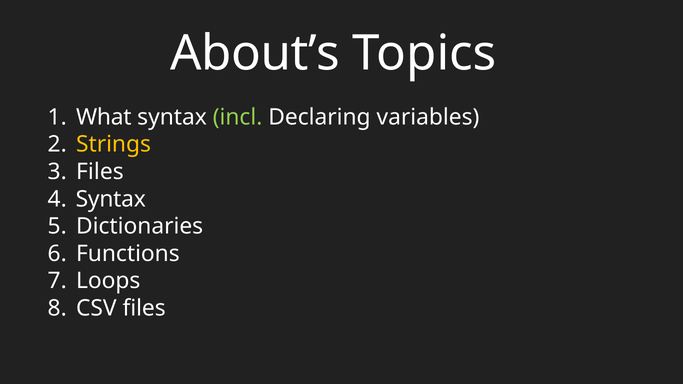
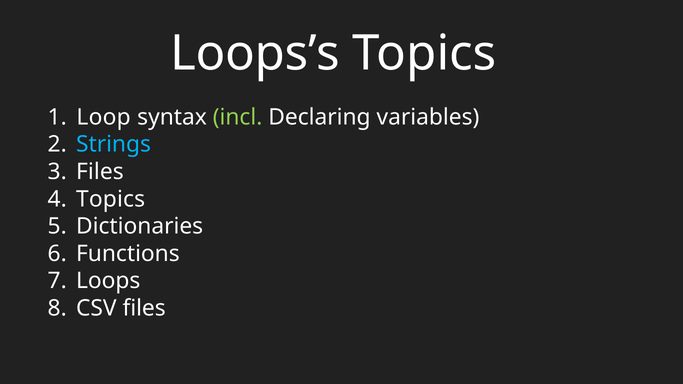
About’s: About’s -> Loops’s (255, 53)
What: What -> Loop (104, 117)
Strings colour: yellow -> light blue (114, 144)
Syntax: Syntax -> Topics (111, 199)
